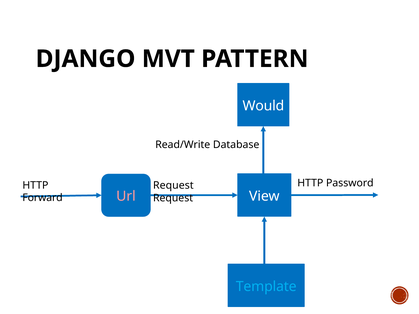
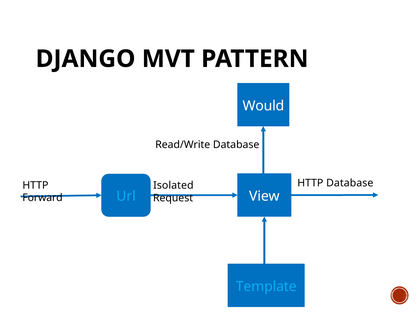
HTTP Password: Password -> Database (350, 183)
Request: Request -> Isolated (173, 185)
Url colour: pink -> light blue (126, 196)
